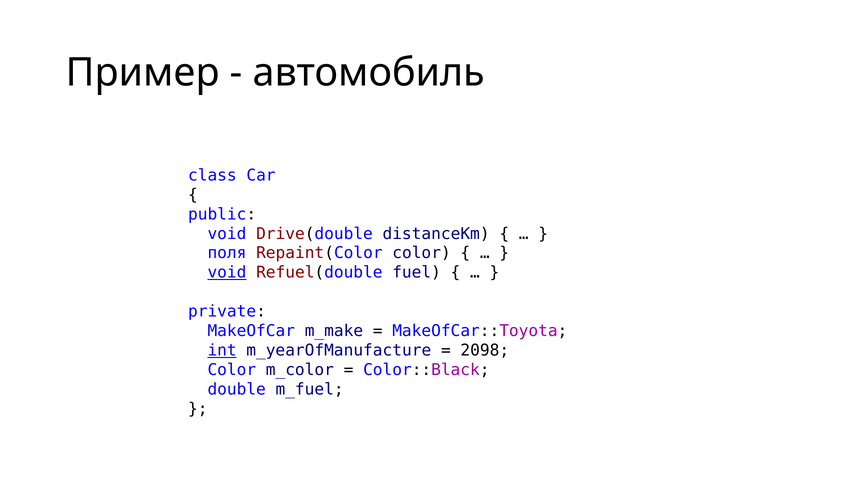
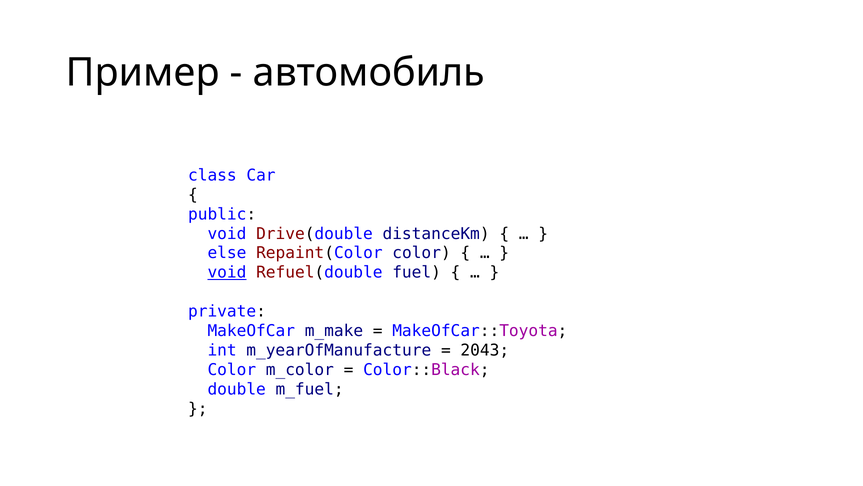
поля: поля -> else (227, 253)
int underline: present -> none (222, 350)
2098: 2098 -> 2043 (485, 350)
